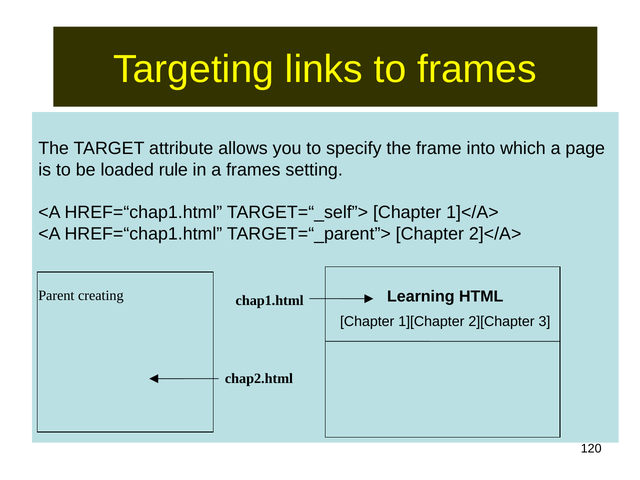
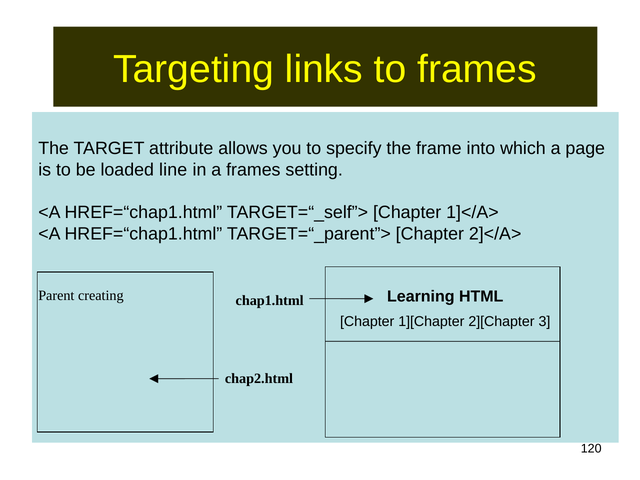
rule: rule -> line (173, 170)
